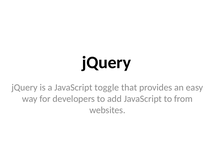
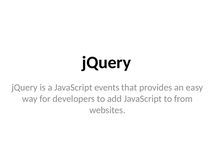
toggle: toggle -> events (107, 87)
